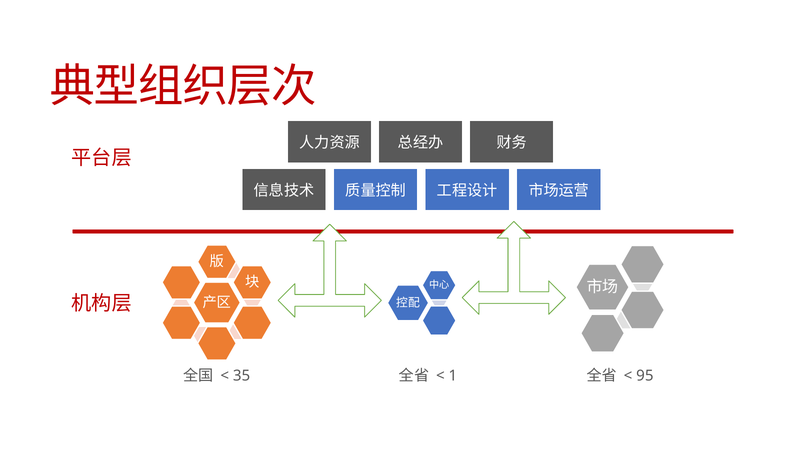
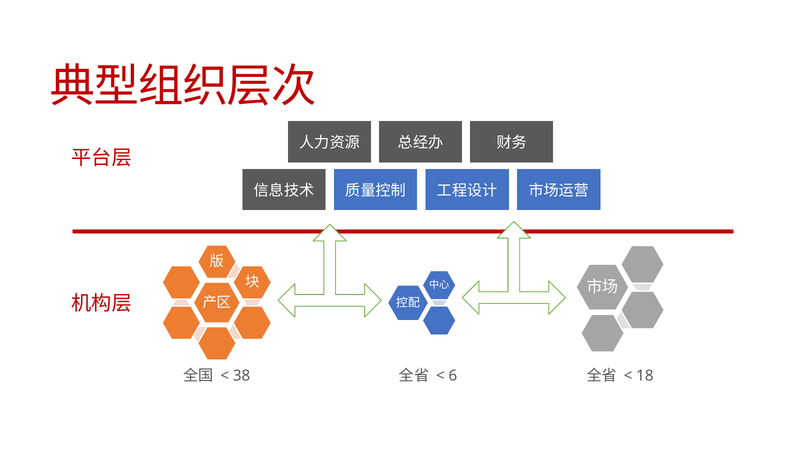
35: 35 -> 38 (242, 375)
1: 1 -> 6 (453, 375)
95: 95 -> 18 (645, 375)
